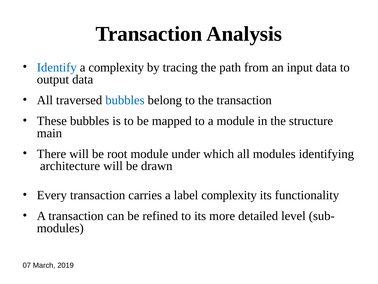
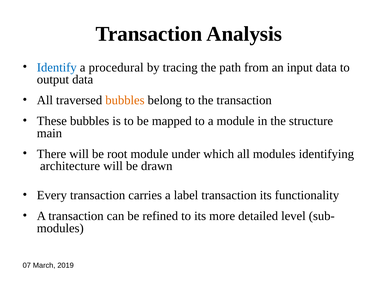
a complexity: complexity -> procedural (116, 67)
bubbles colour: blue -> orange (125, 100)
label complexity: complexity -> transaction (229, 195)
